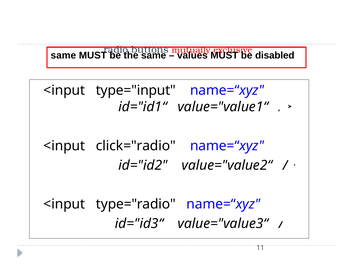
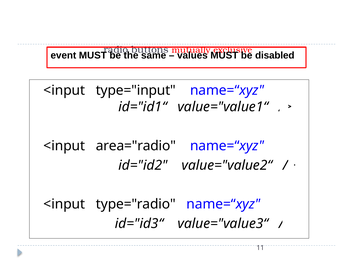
same: same -> event (63, 55)
click="radio: click="radio -> area="radio (136, 146)
